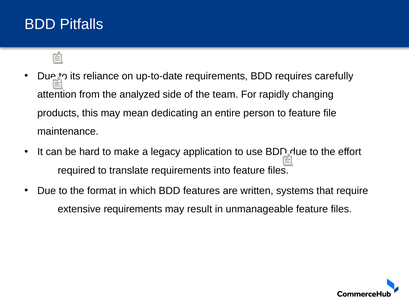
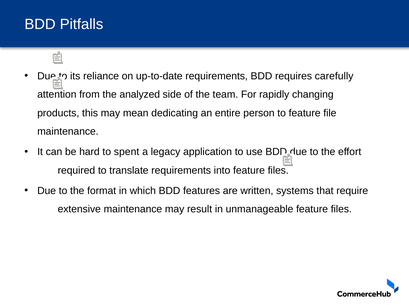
make: make -> spent (127, 152)
extensive requirements: requirements -> maintenance (133, 209)
